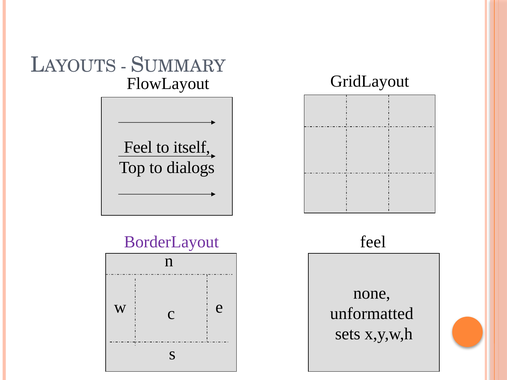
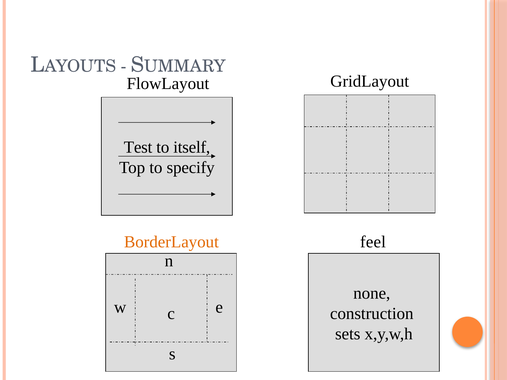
Feel: Feel -> Test (138, 147)
dialogs: dialogs -> specify (191, 168)
BorderLayout colour: purple -> orange (171, 242)
unformatted: unformatted -> construction (372, 314)
